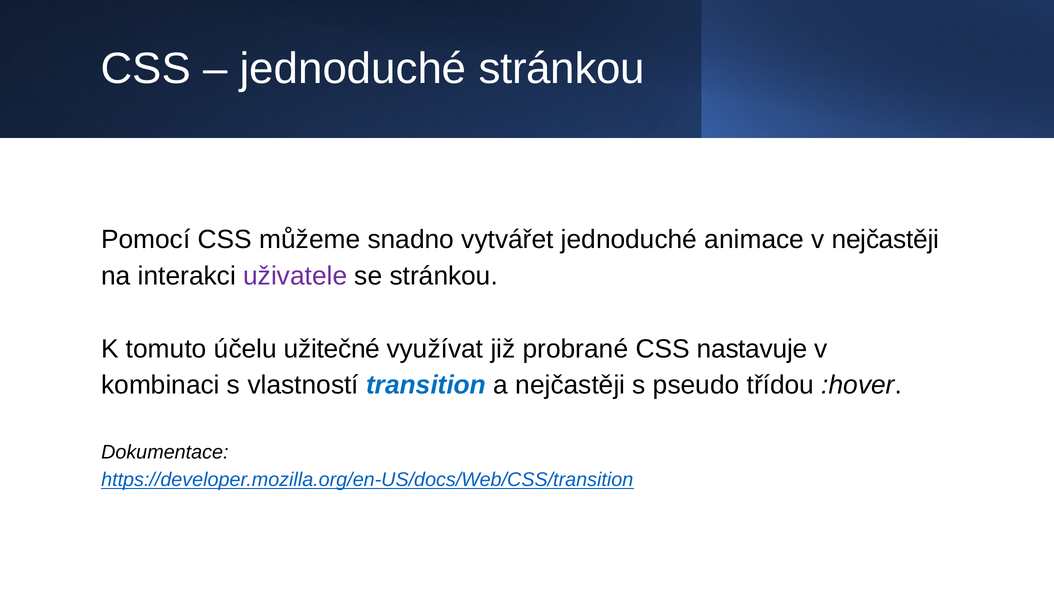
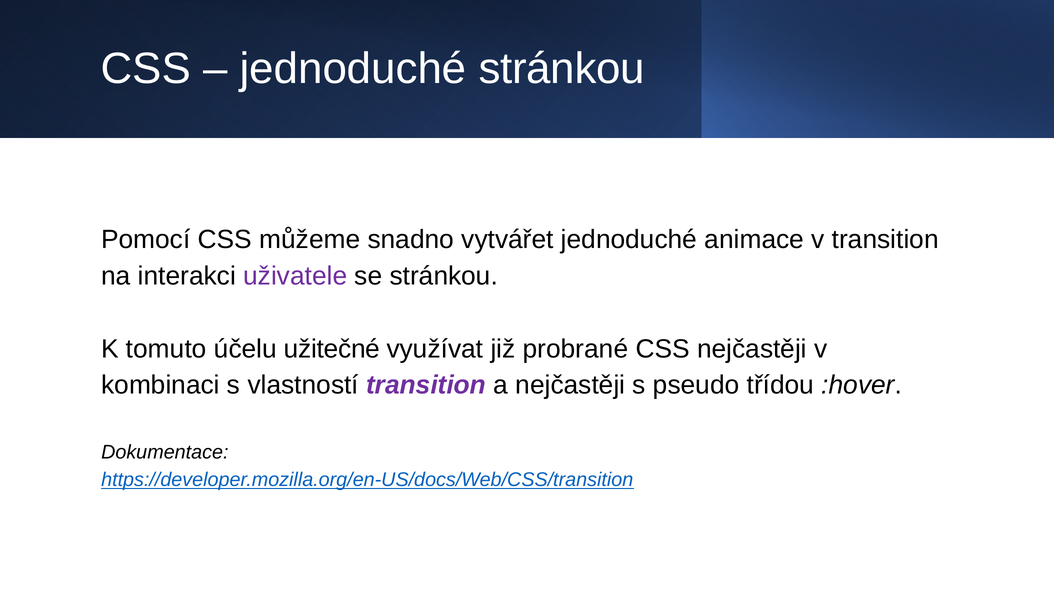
v nejčastěji: nejčastěji -> transition (885, 240)
CSS nastavuje: nastavuje -> nejčastěji (752, 349)
transition colour: blue -> purple (426, 385)
